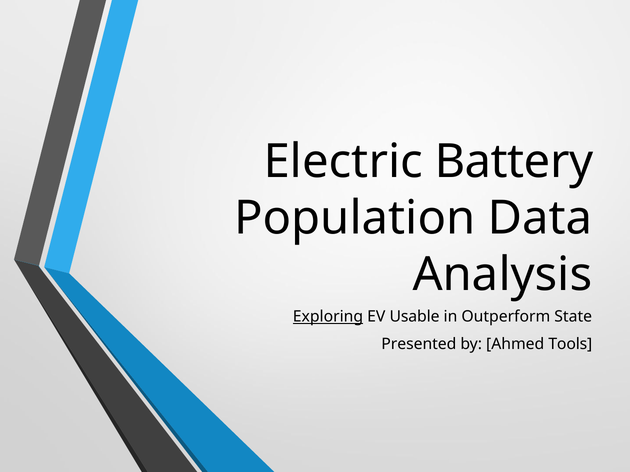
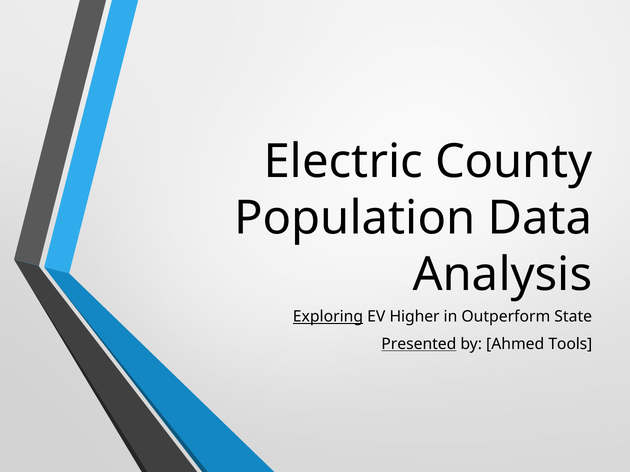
Battery: Battery -> County (514, 162)
Usable: Usable -> Higher (415, 317)
Presented underline: none -> present (419, 344)
